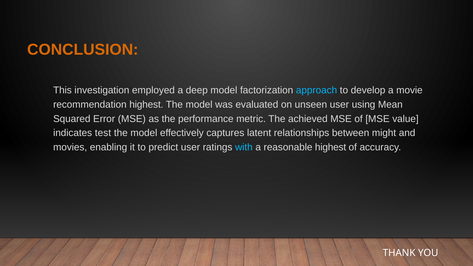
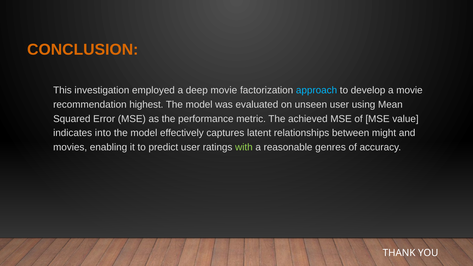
deep model: model -> movie (224, 90)
test: test -> into (103, 133)
with colour: light blue -> light green (244, 147)
reasonable highest: highest -> genres (330, 147)
